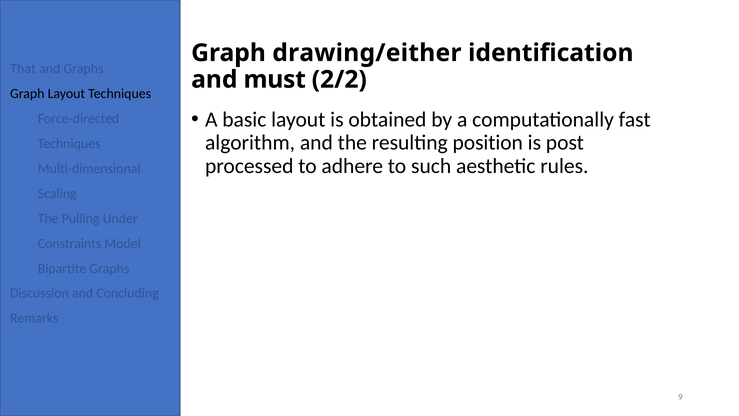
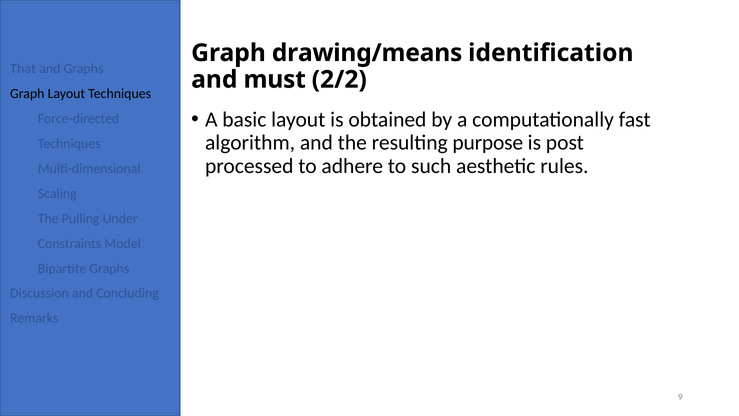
drawing/either: drawing/either -> drawing/means (367, 53)
position: position -> purpose (488, 143)
